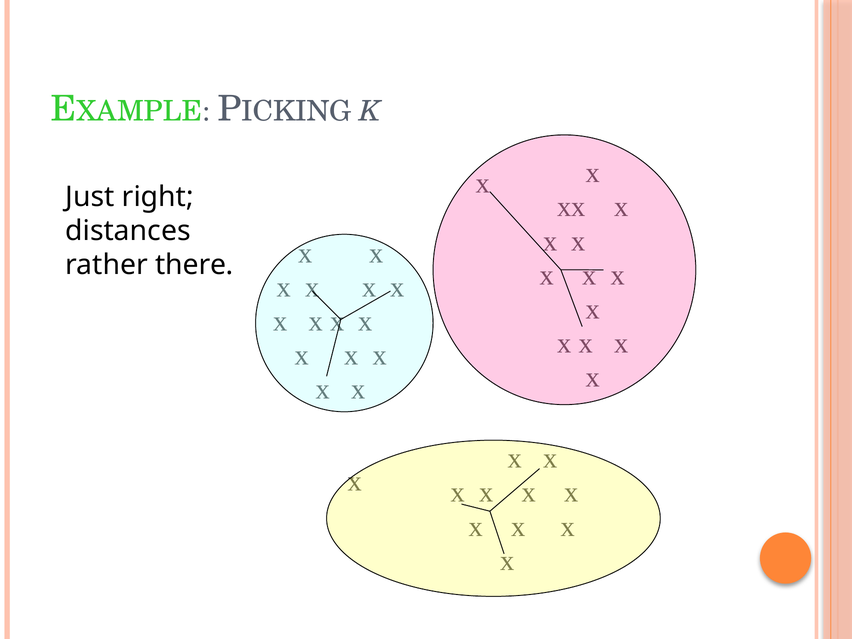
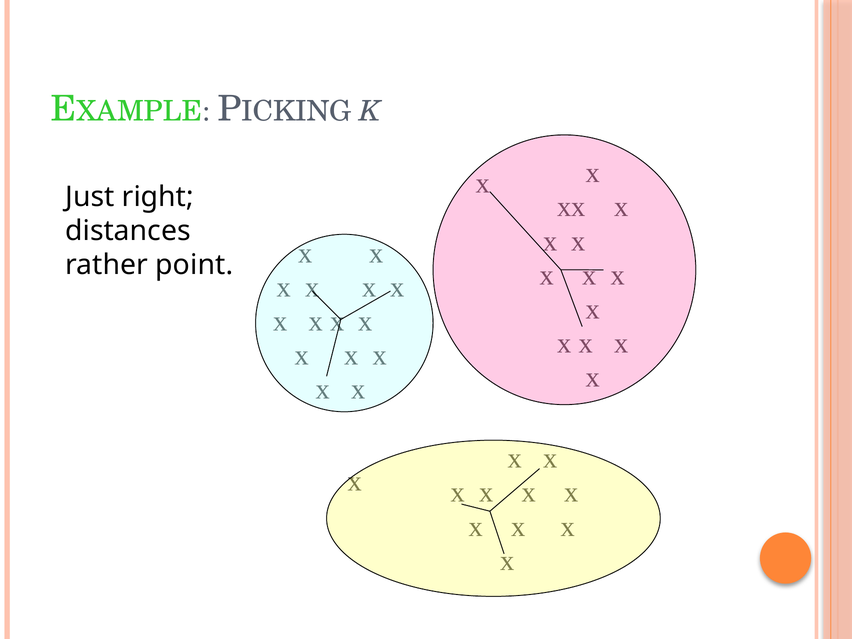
there: there -> point (194, 265)
